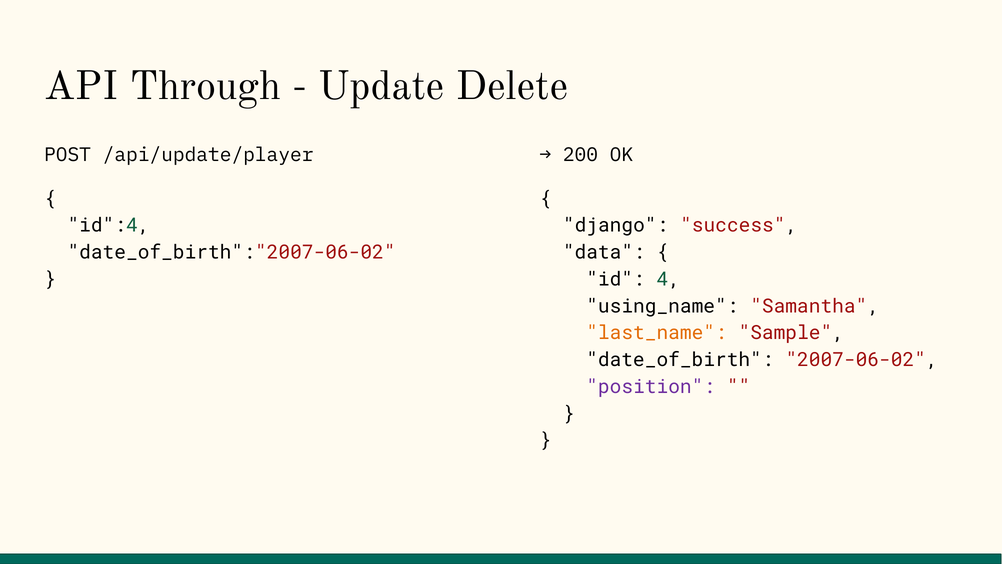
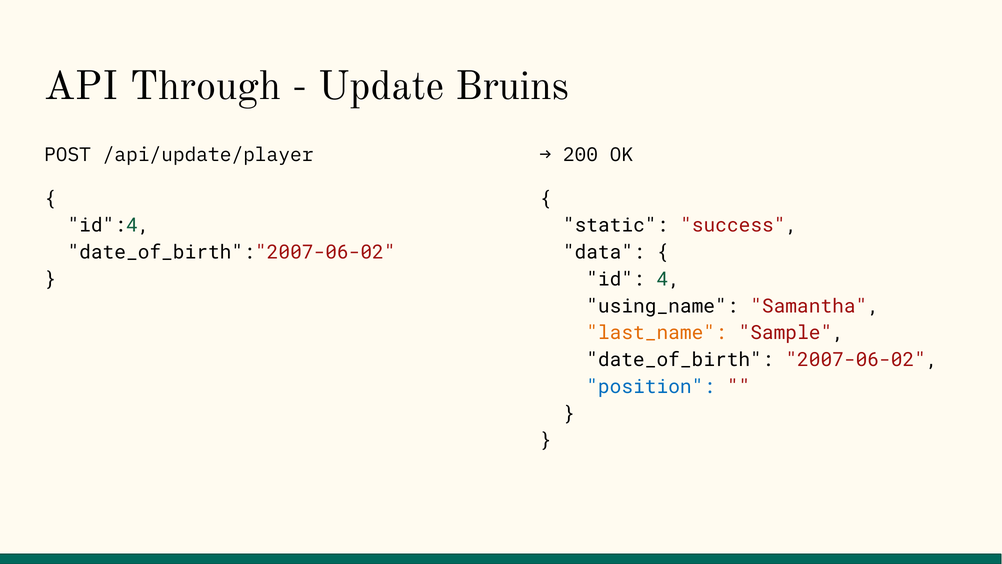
Delete: Delete -> Bruins (512, 86)
django: django -> static (616, 225)
position colour: purple -> blue (651, 387)
